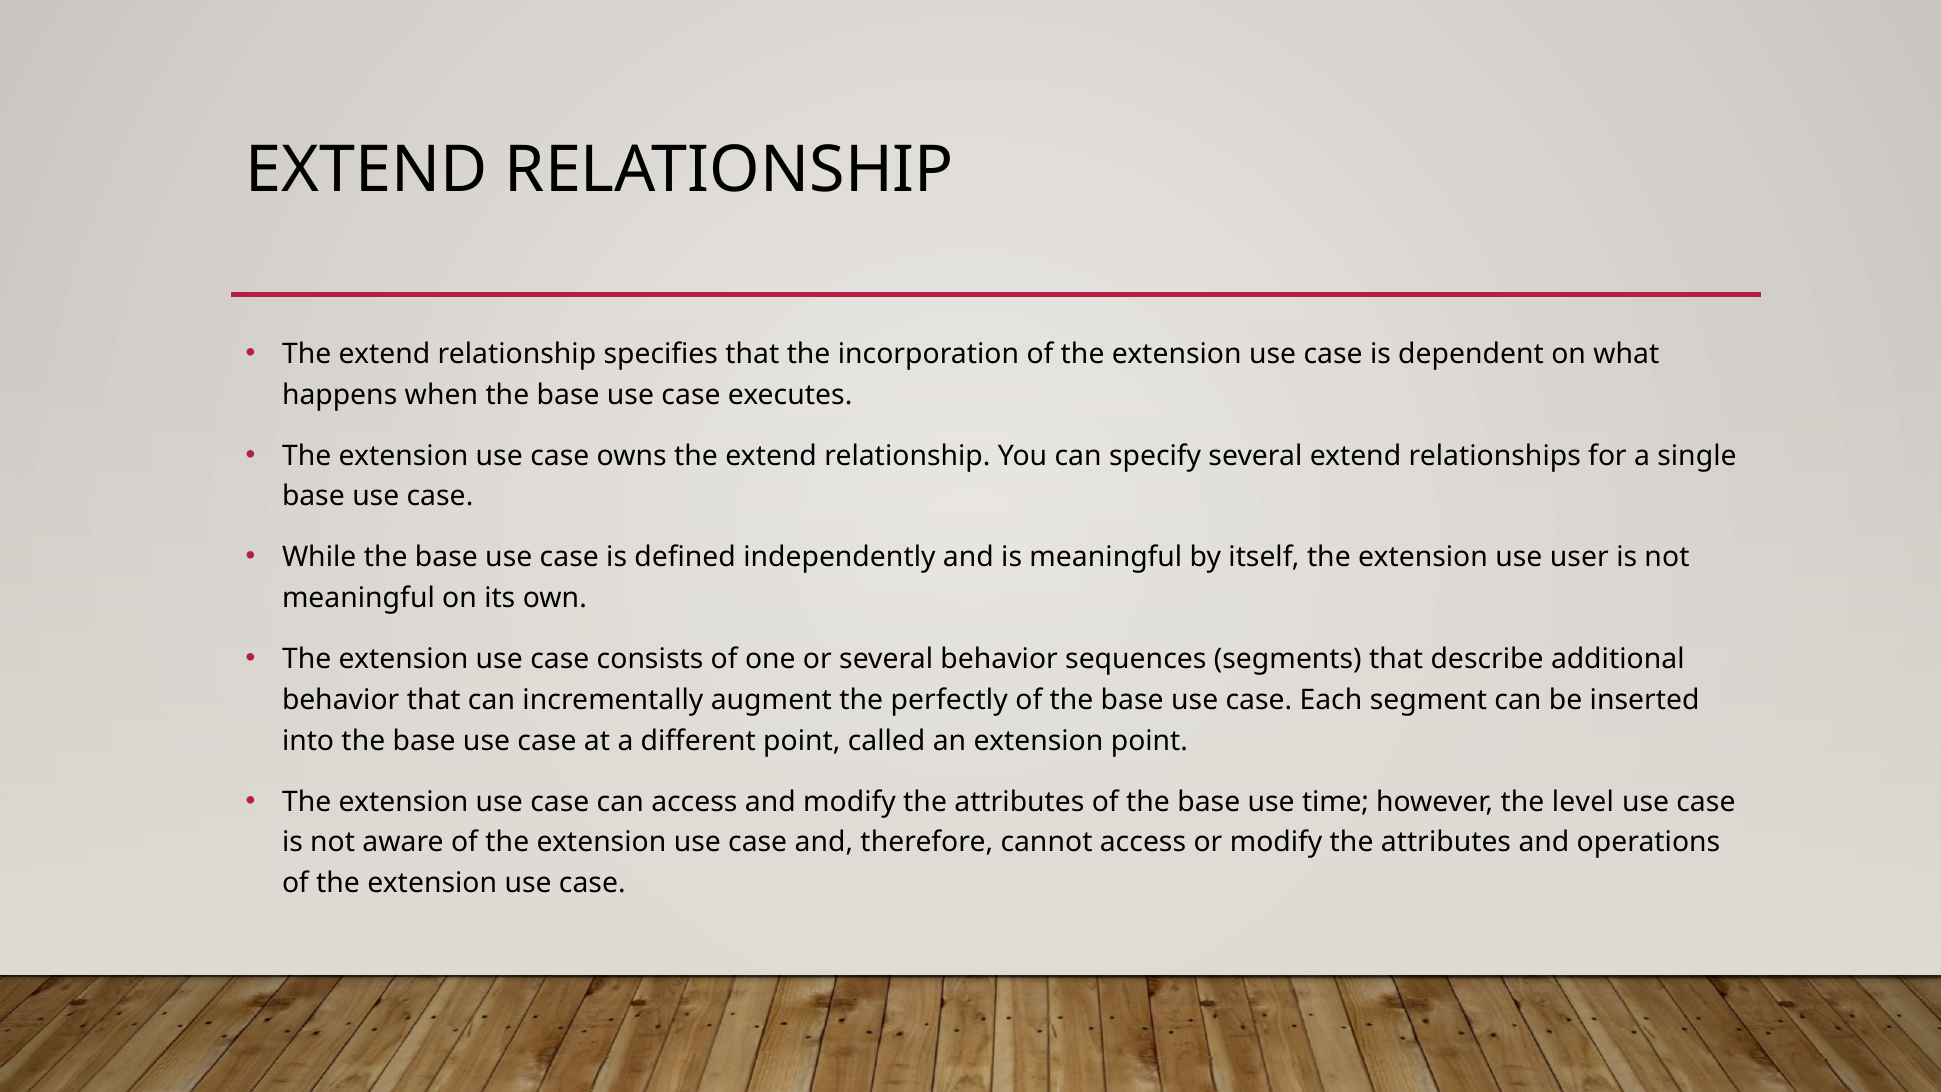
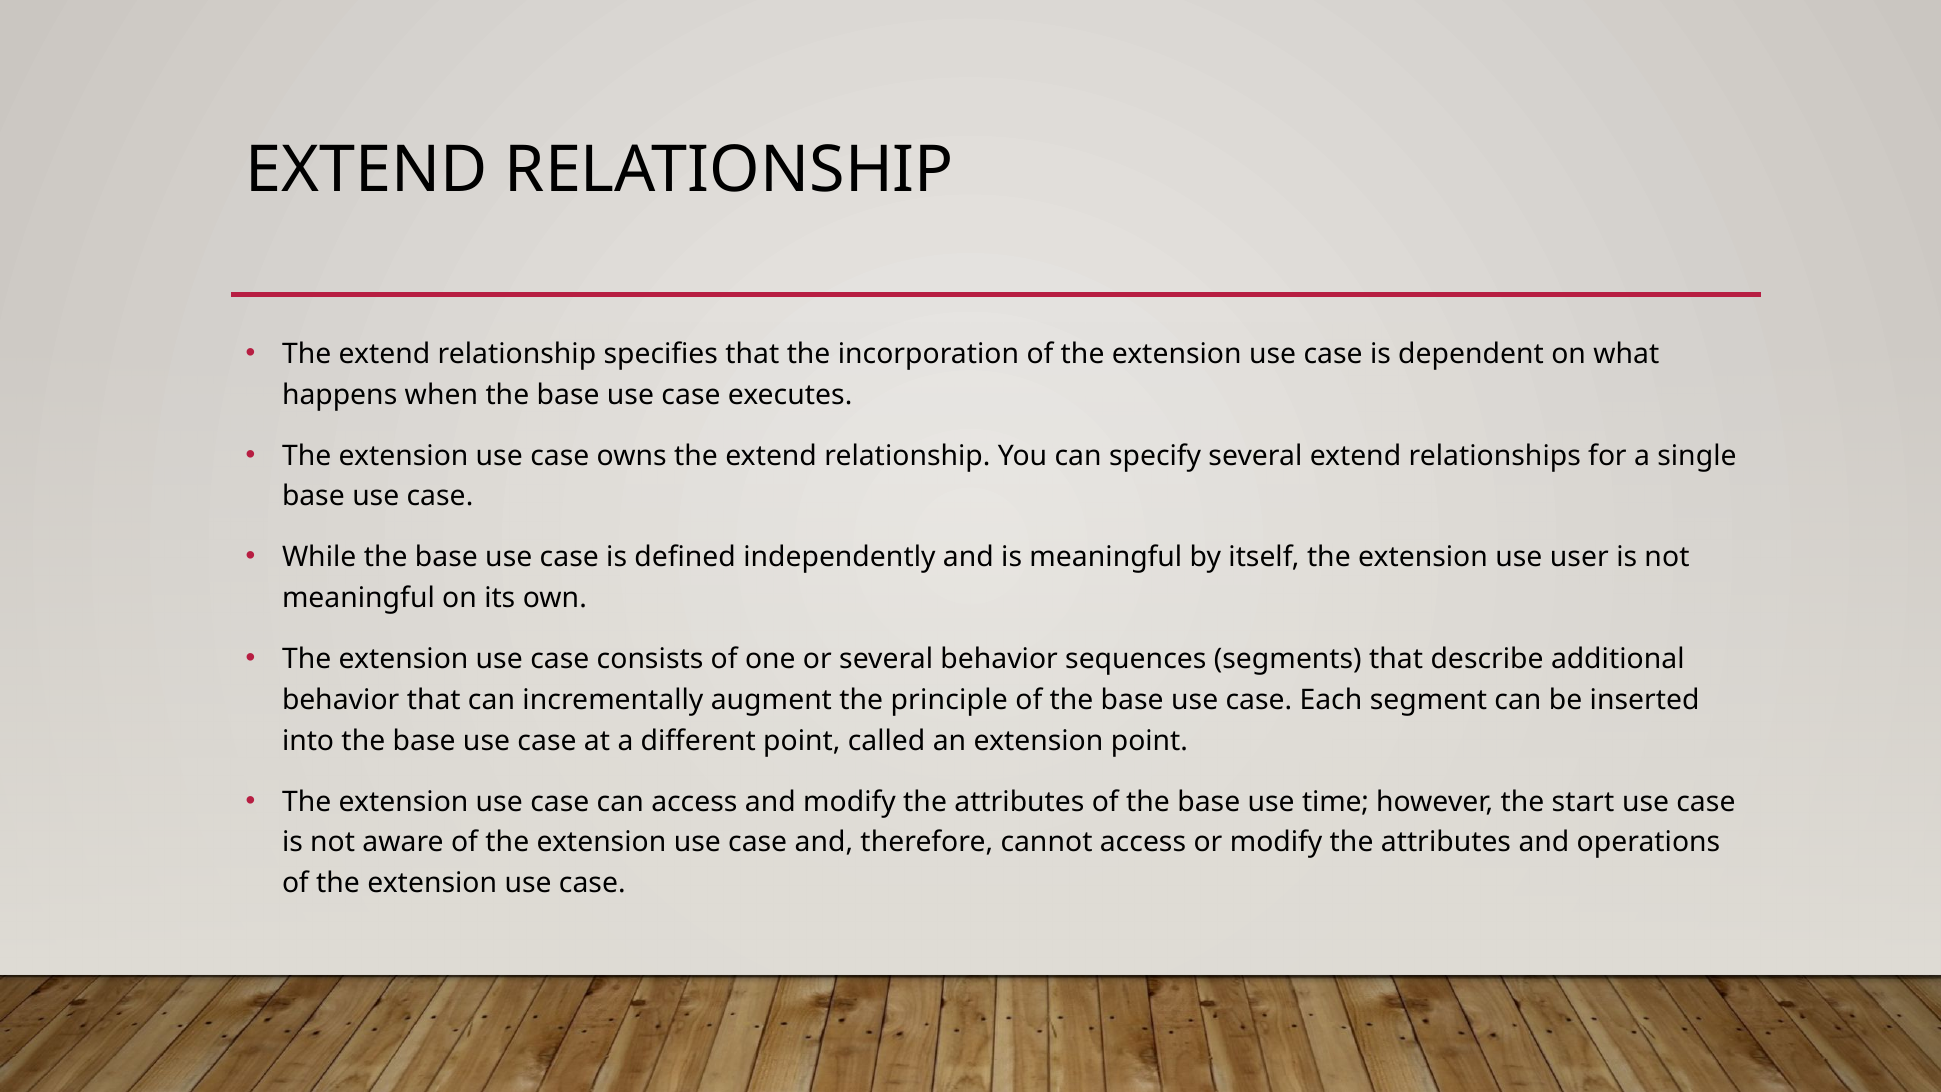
perfectly: perfectly -> principle (949, 700)
level: level -> start (1583, 802)
